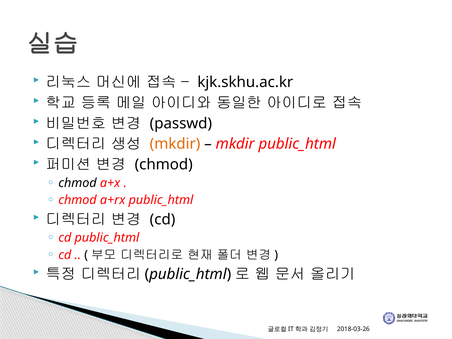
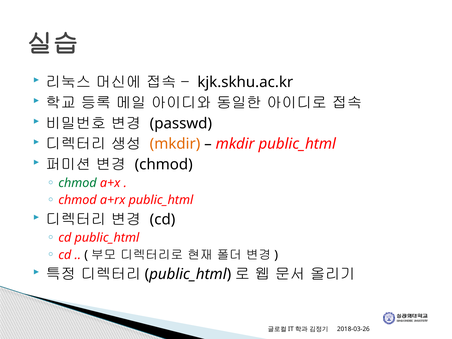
chmod colour: black -> green (77, 183)
